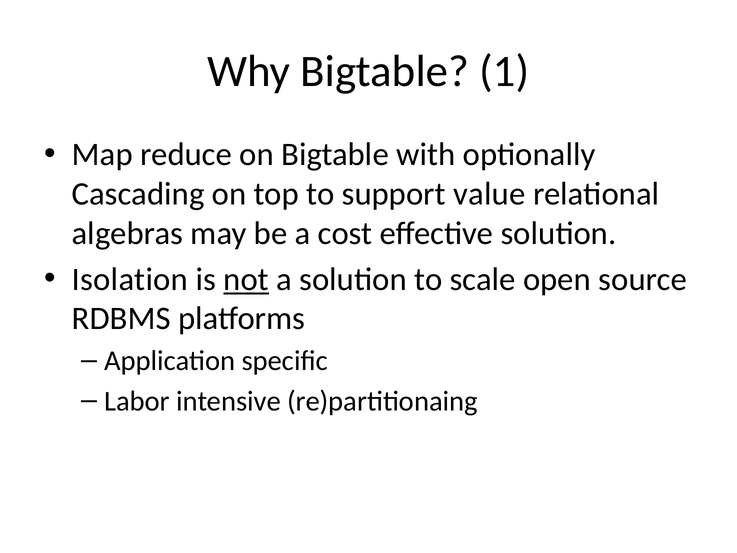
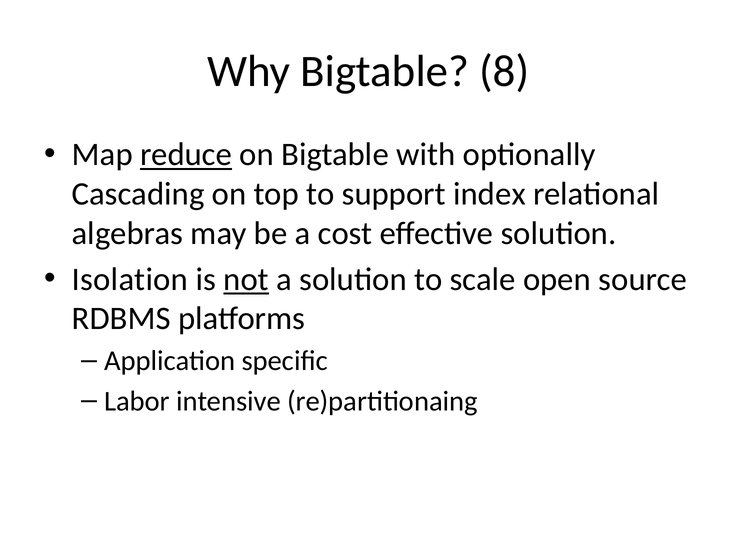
1: 1 -> 8 (504, 71)
reduce underline: none -> present (186, 155)
value: value -> index (489, 194)
